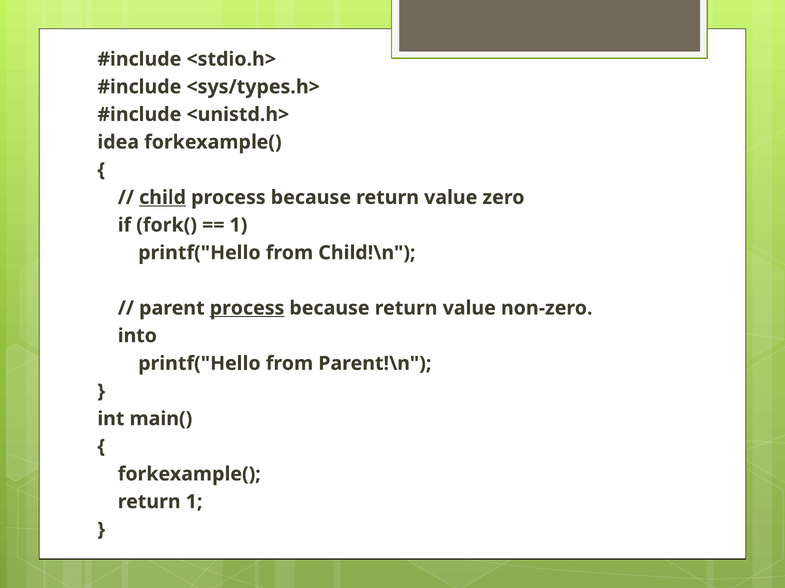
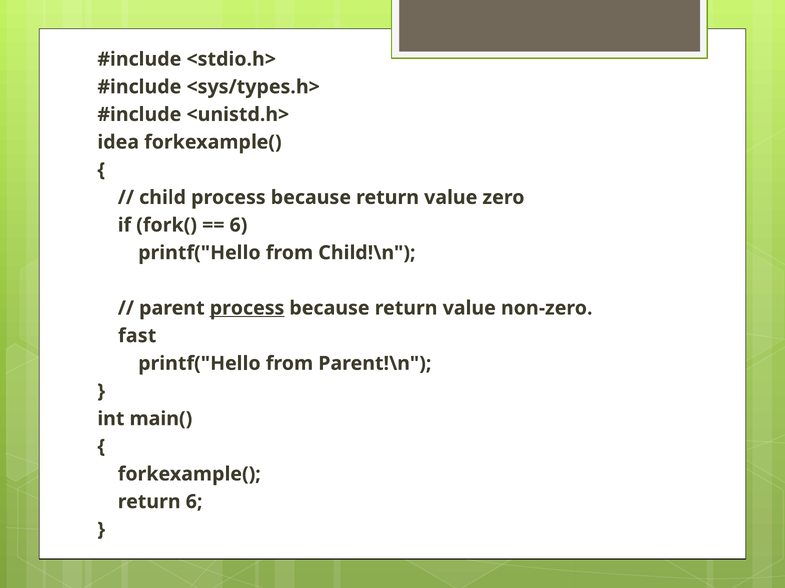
child underline: present -> none (163, 198)
1: 1 -> 6 (238, 225)
into: into -> fast (137, 336)
return 1: 1 -> 6 (194, 502)
